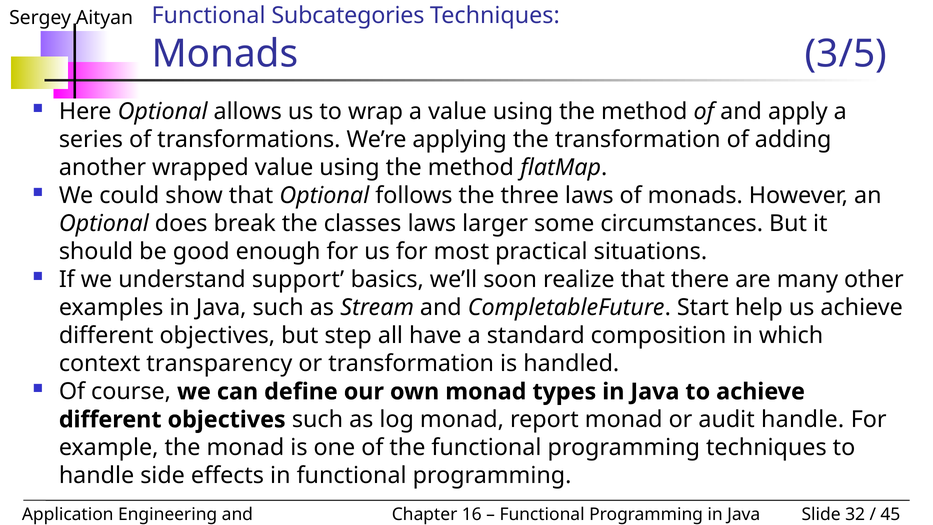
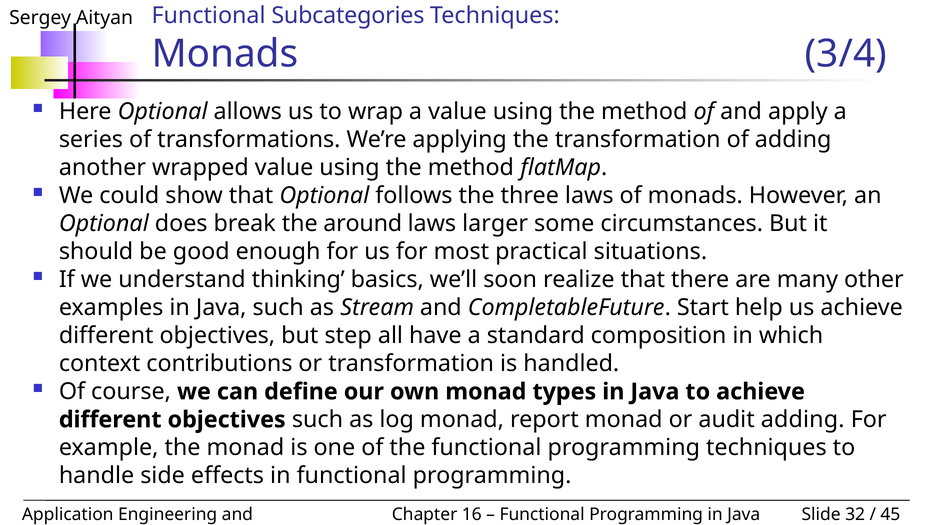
3/5: 3/5 -> 3/4 (846, 54)
classes: classes -> around (363, 224)
support: support -> thinking (298, 280)
transparency: transparency -> contributions (219, 364)
audit handle: handle -> adding (803, 420)
